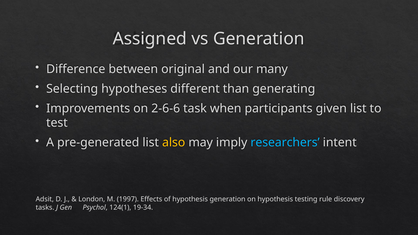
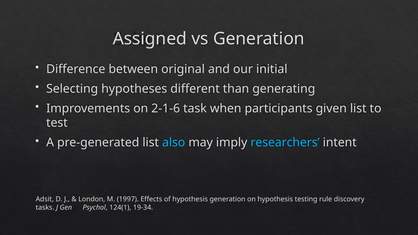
many: many -> initial (272, 69)
2-6-6: 2-6-6 -> 2-1-6 (166, 108)
also colour: yellow -> light blue (174, 143)
